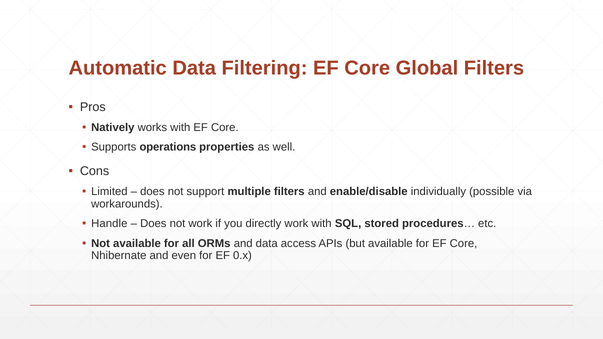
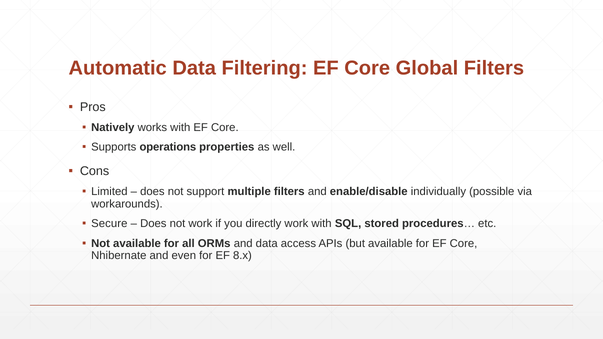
Handle: Handle -> Secure (109, 224)
0.x: 0.x -> 8.x (242, 256)
